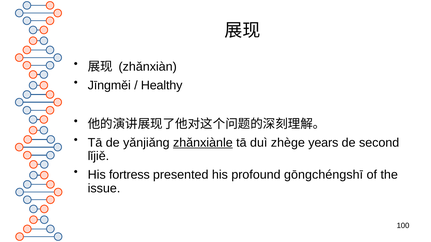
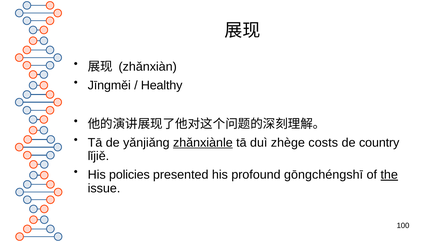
years: years -> costs (323, 143)
second: second -> country (379, 143)
fortress: fortress -> policies (129, 175)
the underline: none -> present (389, 175)
